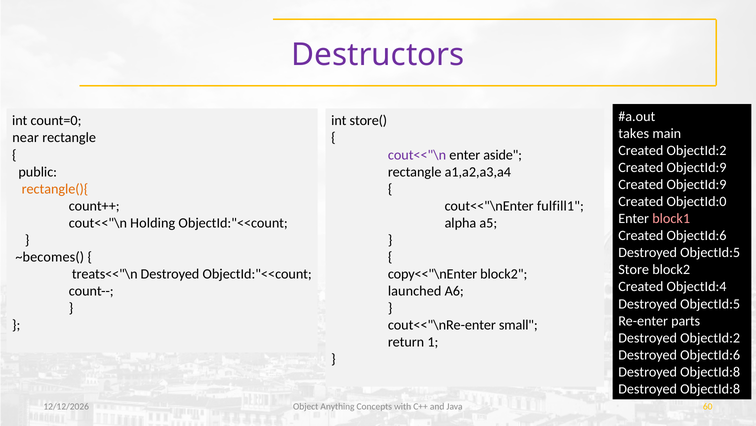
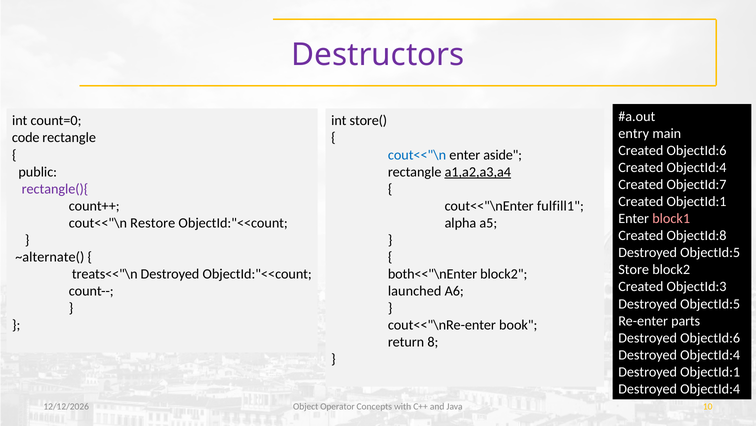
takes: takes -> entry (634, 133)
near: near -> code (26, 138)
Created ObjectId:2: ObjectId:2 -> ObjectId:6 (697, 150)
cout<<"\n colour: purple -> blue (417, 155)
ObjectId:9: ObjectId:9 -> ObjectId:4 (697, 167)
a1,a2,a3,a4 underline: none -> present (478, 172)
ObjectId:9: ObjectId:9 -> ObjectId:7 (697, 184)
rectangle(){ colour: orange -> purple (55, 189)
Created ObjectId:0: ObjectId:0 -> ObjectId:1 (697, 201)
Holding: Holding -> Restore (153, 223)
Created ObjectId:6: ObjectId:6 -> ObjectId:8 (697, 235)
~becomes(: ~becomes( -> ~alternate( (50, 257)
copy<<"\nEnter: copy<<"\nEnter -> both<<"\nEnter (433, 274)
ObjectId:4: ObjectId:4 -> ObjectId:3 (697, 286)
small: small -> book (518, 325)
Destroyed ObjectId:2: ObjectId:2 -> ObjectId:6 (710, 337)
1: 1 -> 8 (433, 342)
ObjectId:6: ObjectId:6 -> ObjectId:4 (710, 354)
ObjectId:8: ObjectId:8 -> ObjectId:1 (710, 371)
ObjectId:8: ObjectId:8 -> ObjectId:4 (710, 388)
Anything: Anything -> Operator (338, 406)
60: 60 -> 10 (708, 406)
